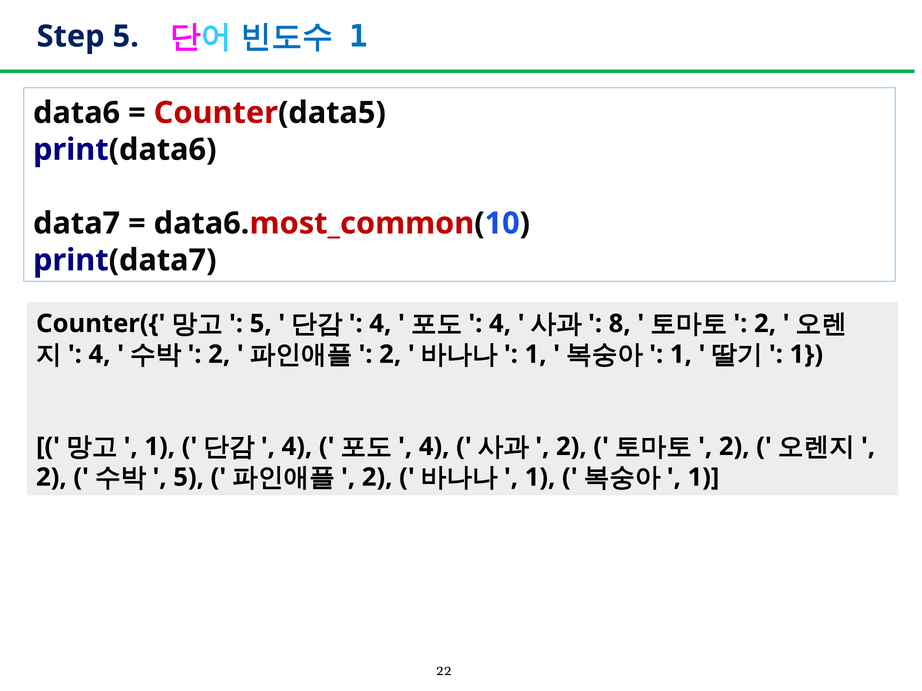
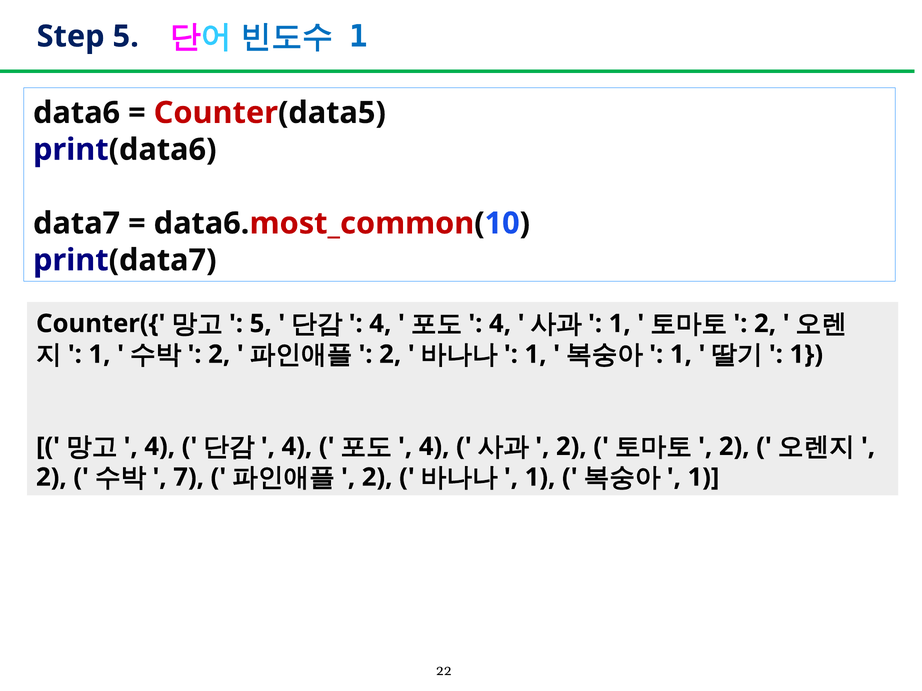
8: 8 -> 1 (620, 324)
4: 4 -> 1 (99, 355)
1: 1 -> 4 (160, 447)
5: 5 -> 7 (189, 478)
